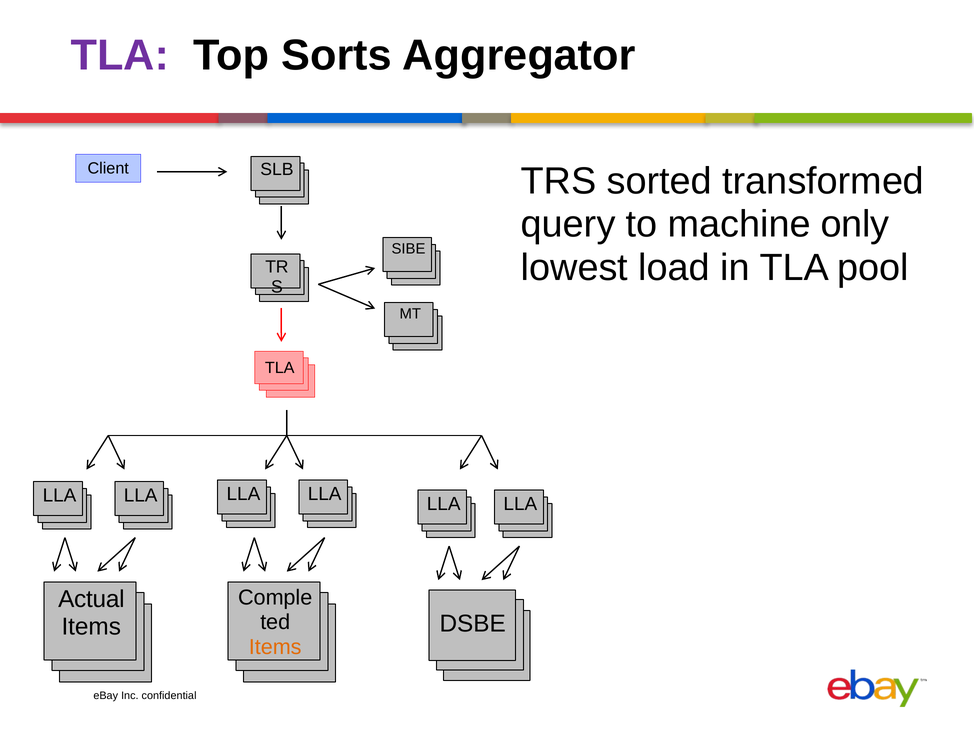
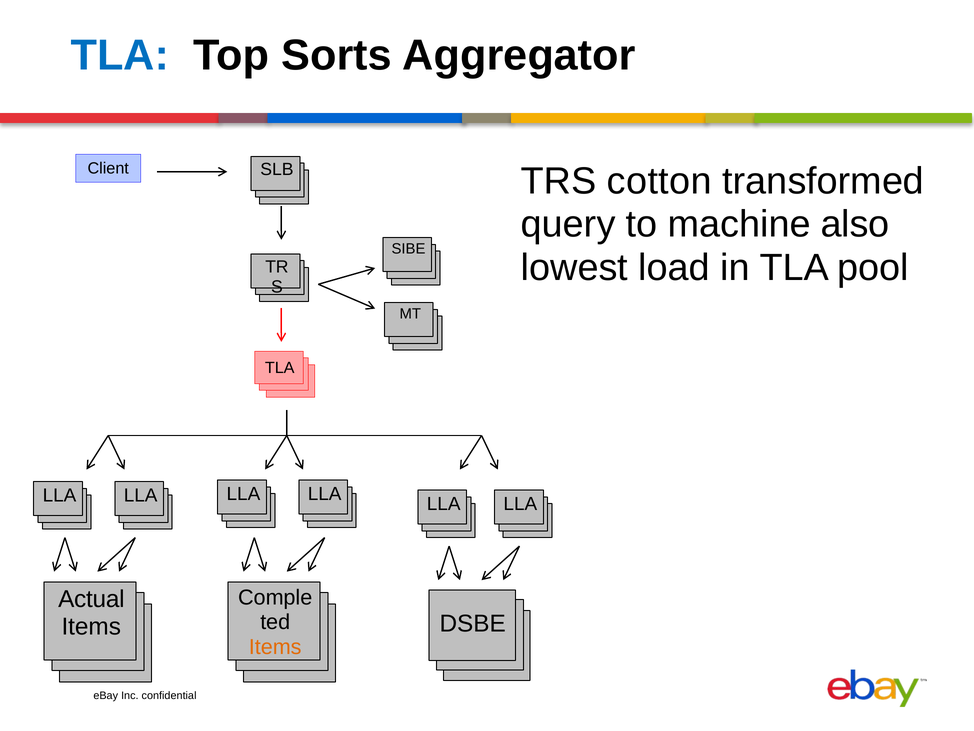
TLA colour: purple -> blue (120, 56)
sorted: sorted -> cotton (659, 181)
only: only -> also (855, 224)
